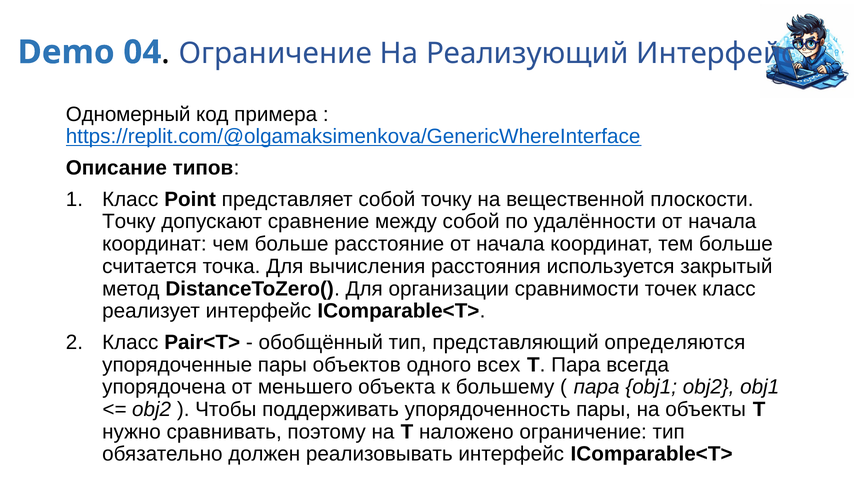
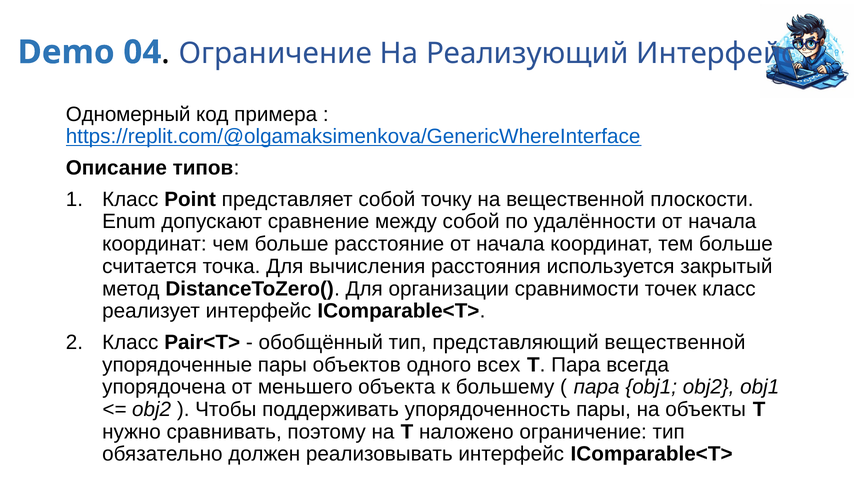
Точку: Точку -> Enum (129, 221)
представляющий определяются: определяются -> вещественной (675, 342)
